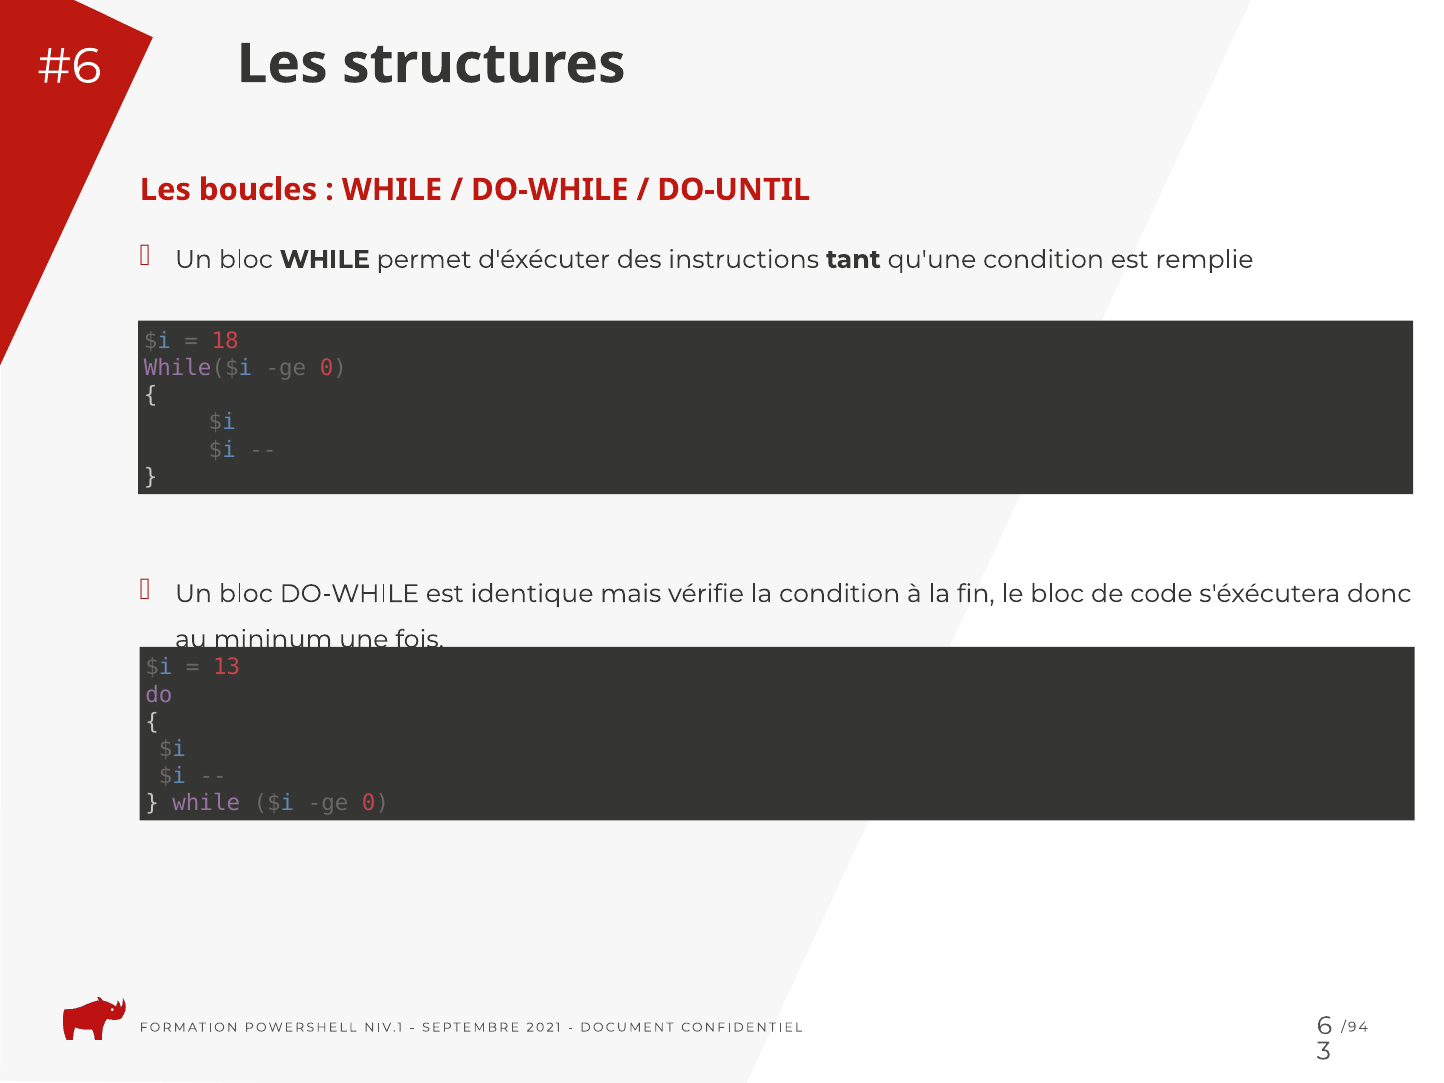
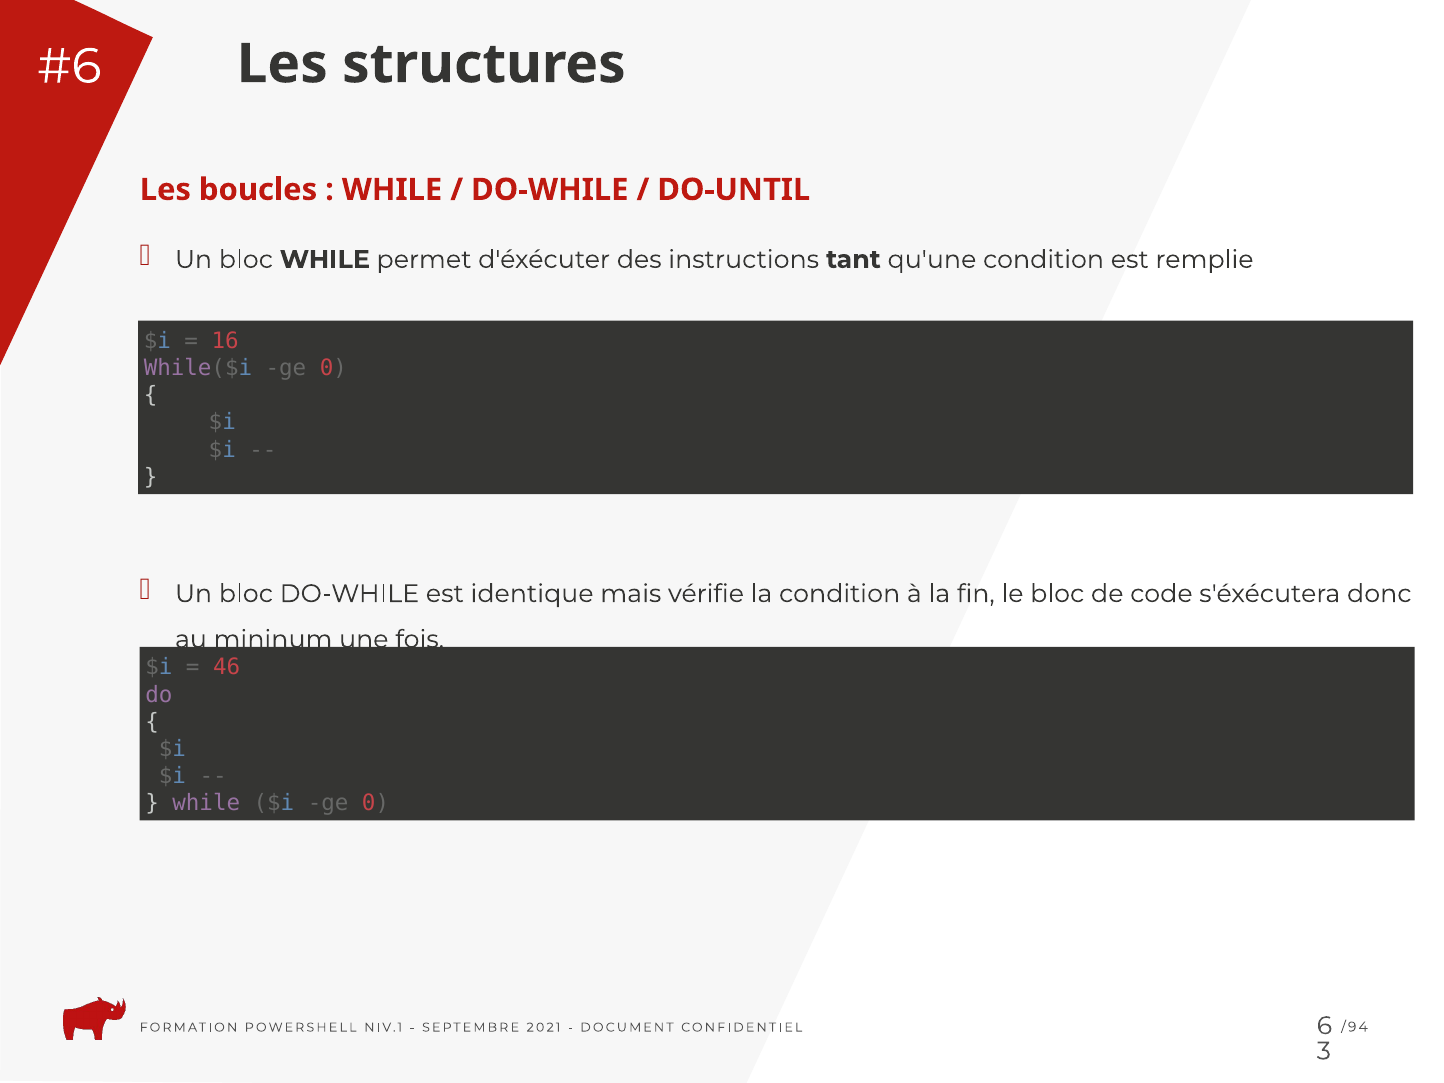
18: 18 -> 16 (225, 341)
13: 13 -> 46 (227, 668)
